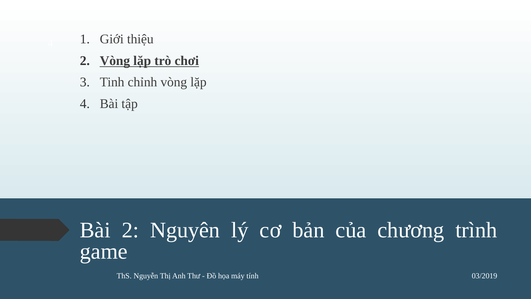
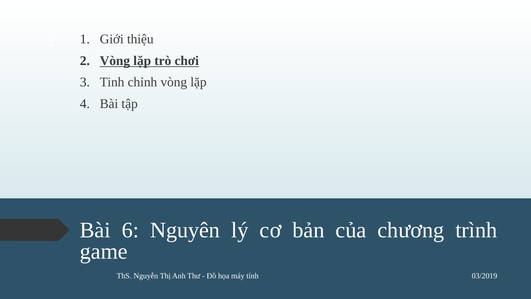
Bài 2: 2 -> 6 (130, 230)
